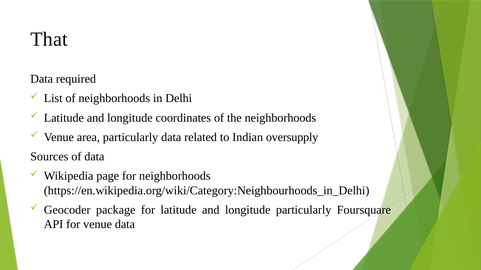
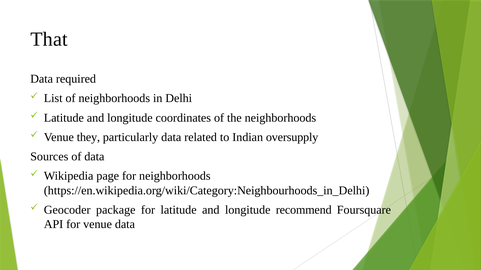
area: area -> they (88, 137)
longitude particularly: particularly -> recommend (304, 210)
